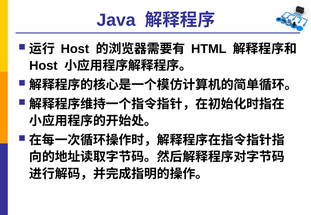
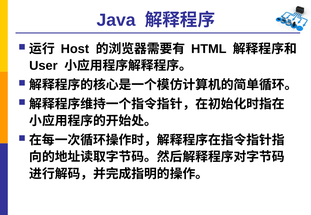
Host: Host -> User (43, 66)
